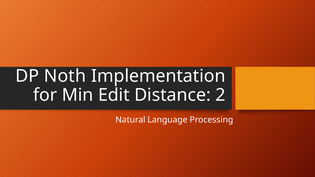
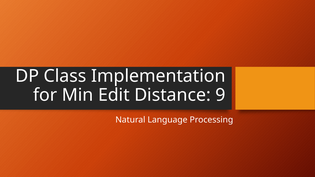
Noth: Noth -> Class (65, 76)
2: 2 -> 9 (220, 95)
